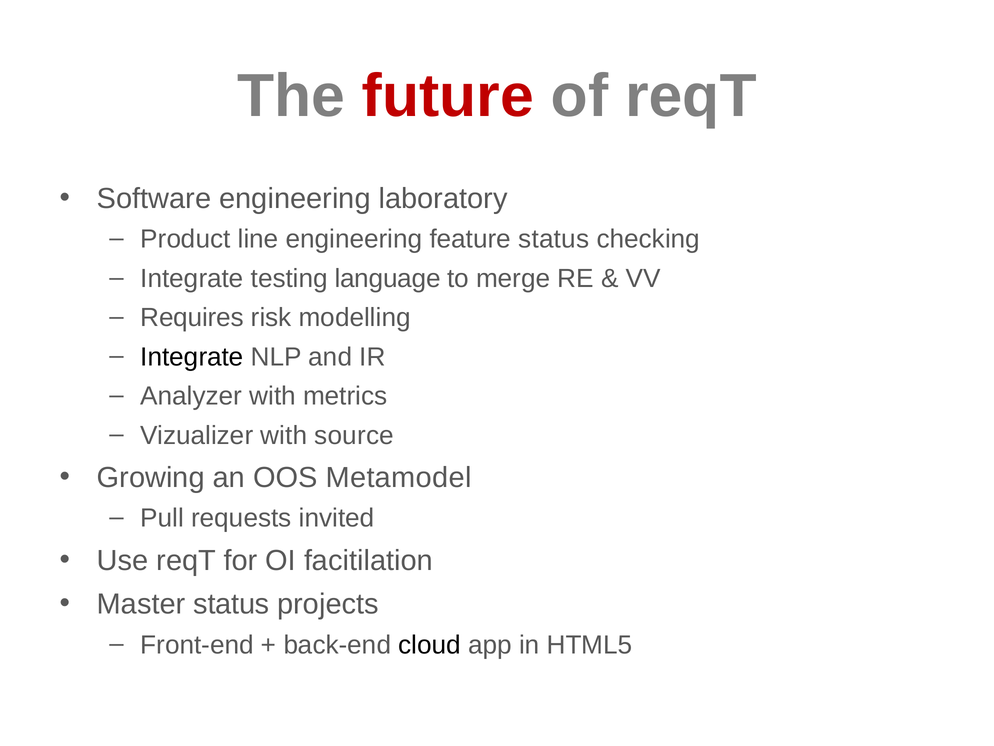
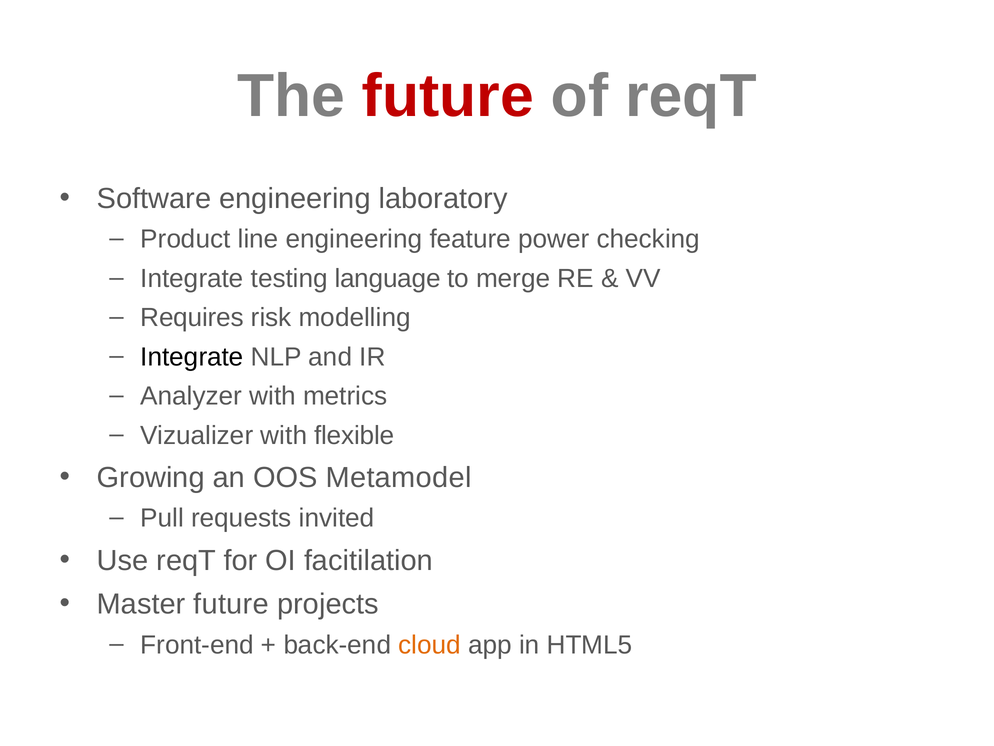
feature status: status -> power (554, 239)
source: source -> flexible (354, 435)
Master status: status -> future (231, 604)
cloud colour: black -> orange (430, 644)
